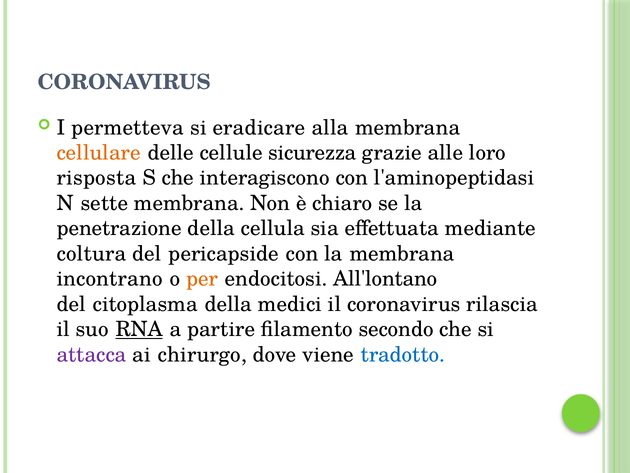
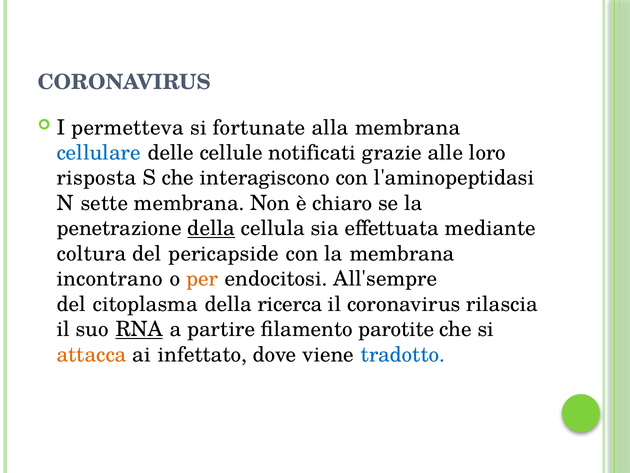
eradicare: eradicare -> fortunate (259, 127)
cellulare colour: orange -> blue (99, 153)
sicurezza: sicurezza -> notificati (312, 153)
della underline: none -> present (211, 228)
All'lontano: All'lontano -> All'sempre (385, 279)
medici: medici -> ricerca (290, 304)
secondo: secondo -> parotite (396, 329)
attacca colour: purple -> orange (92, 354)
chirurgo: chirurgo -> infettato (202, 354)
